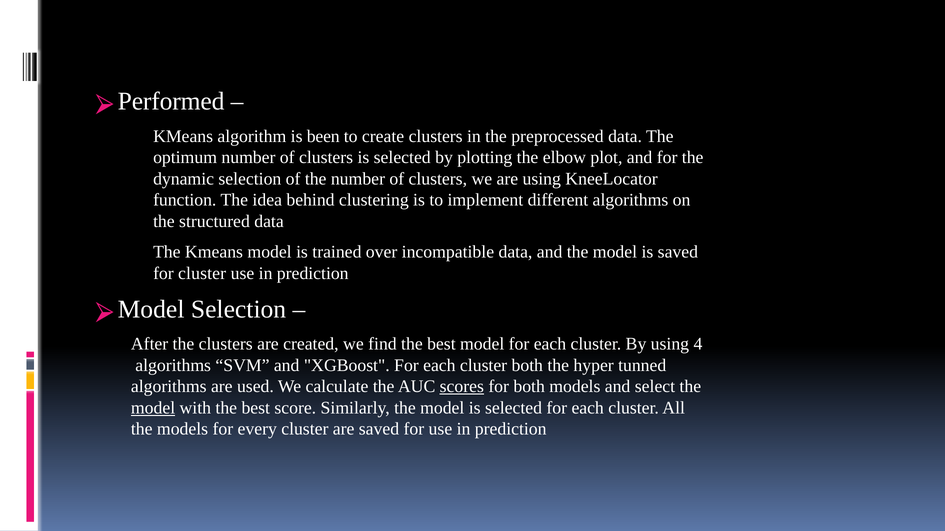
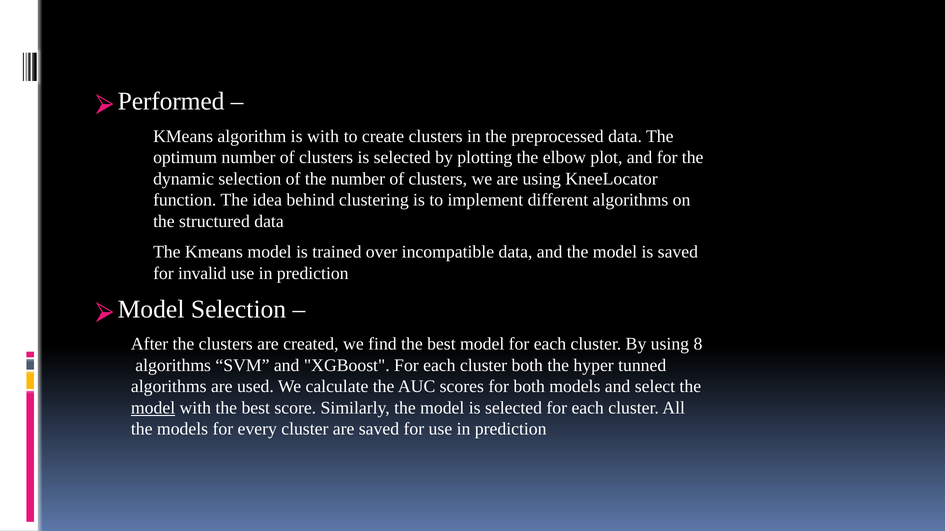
is been: been -> with (323, 136)
for cluster: cluster -> invalid (202, 274)
4: 4 -> 8 (698, 344)
scores underline: present -> none (462, 387)
